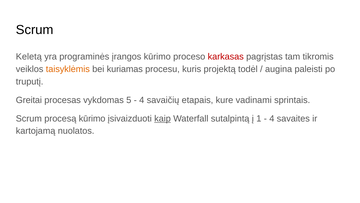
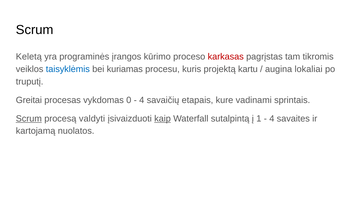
taisyklėmis colour: orange -> blue (68, 69)
todėl: todėl -> kartu (248, 69)
paleisti: paleisti -> lokaliai (309, 69)
5: 5 -> 0 (129, 100)
Scrum underline: none -> present (29, 118)
procesą kūrimo: kūrimo -> valdyti (92, 118)
